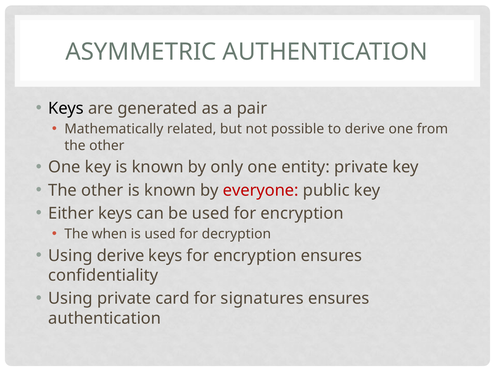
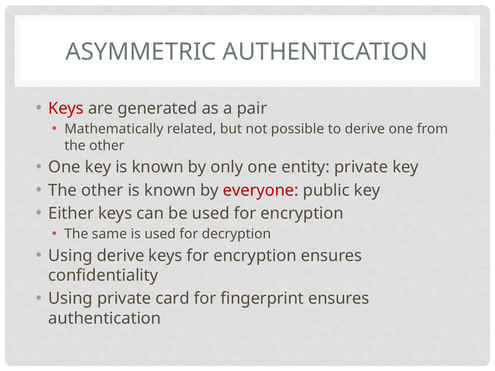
Keys colour: black -> red (66, 108)
when: when -> same (109, 234)
signatures: signatures -> fingerprint (262, 299)
